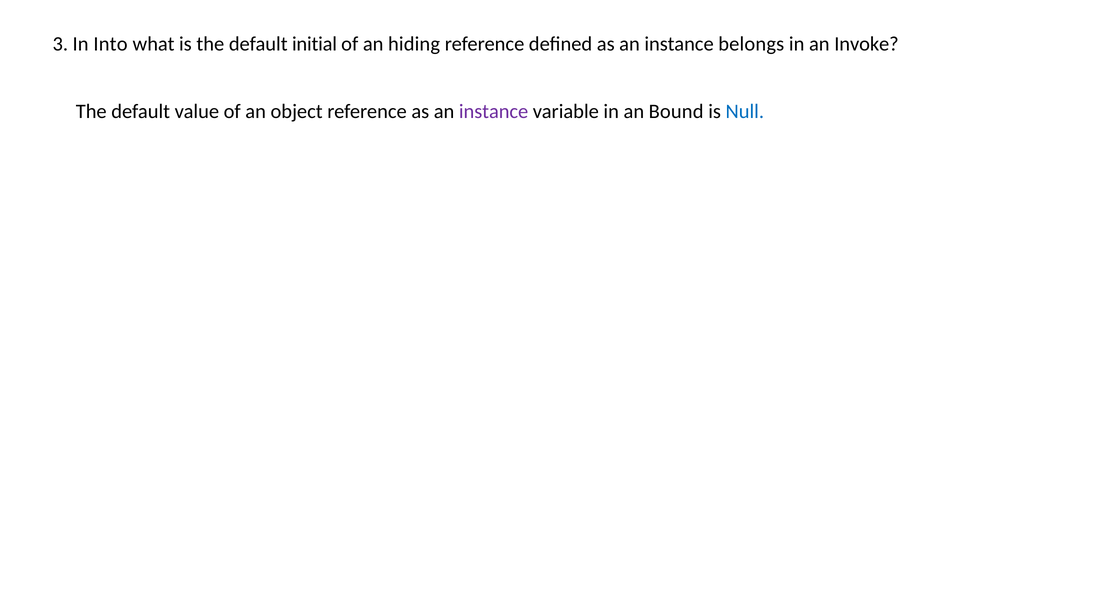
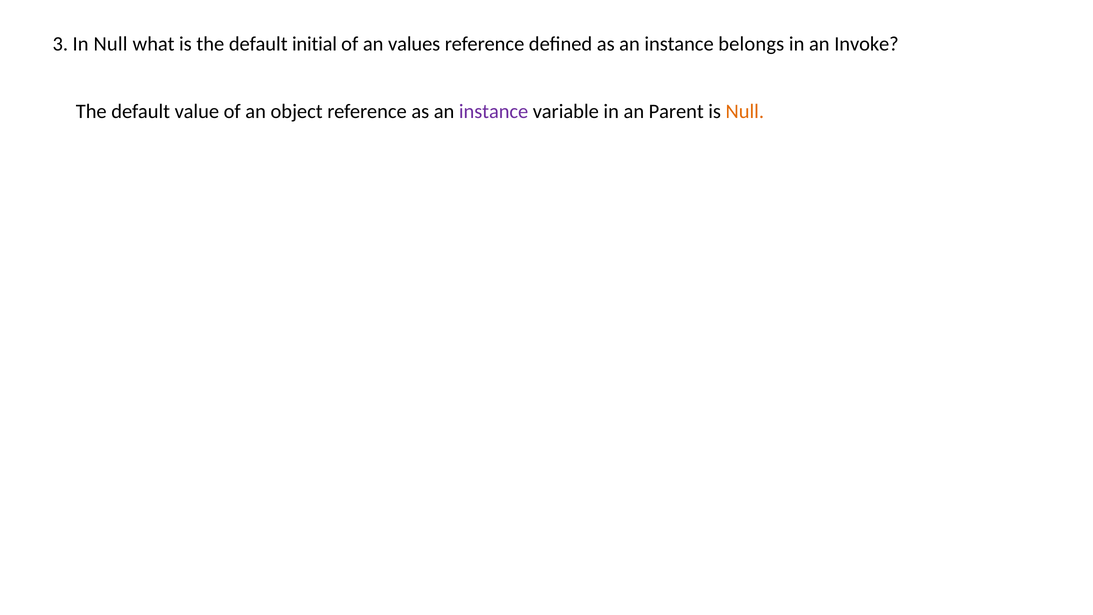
In Into: Into -> Null (111, 44)
hiding: hiding -> values (414, 44)
Bound: Bound -> Parent (676, 112)
Null colour: blue -> orange (745, 112)
